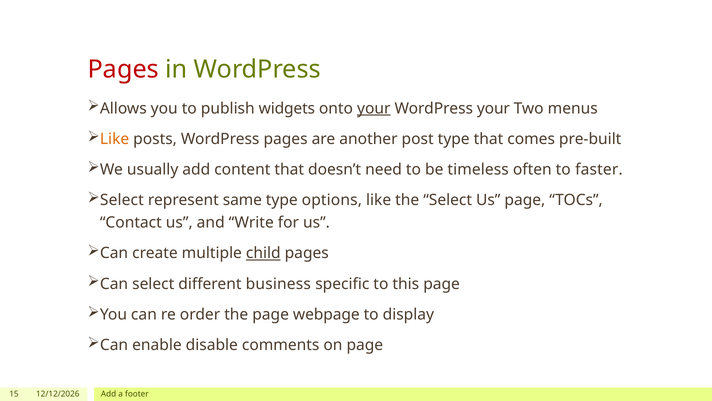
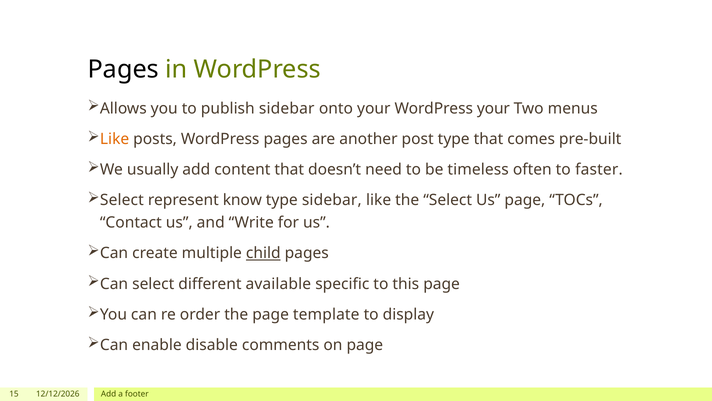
Pages colour: red -> black (123, 69)
publish widgets: widgets -> sidebar (287, 108)
your underline: present -> none (374, 108)
same: same -> know (242, 200)
type options: options -> sidebar (332, 200)
business: business -> available (278, 284)
webpage: webpage -> template (326, 314)
